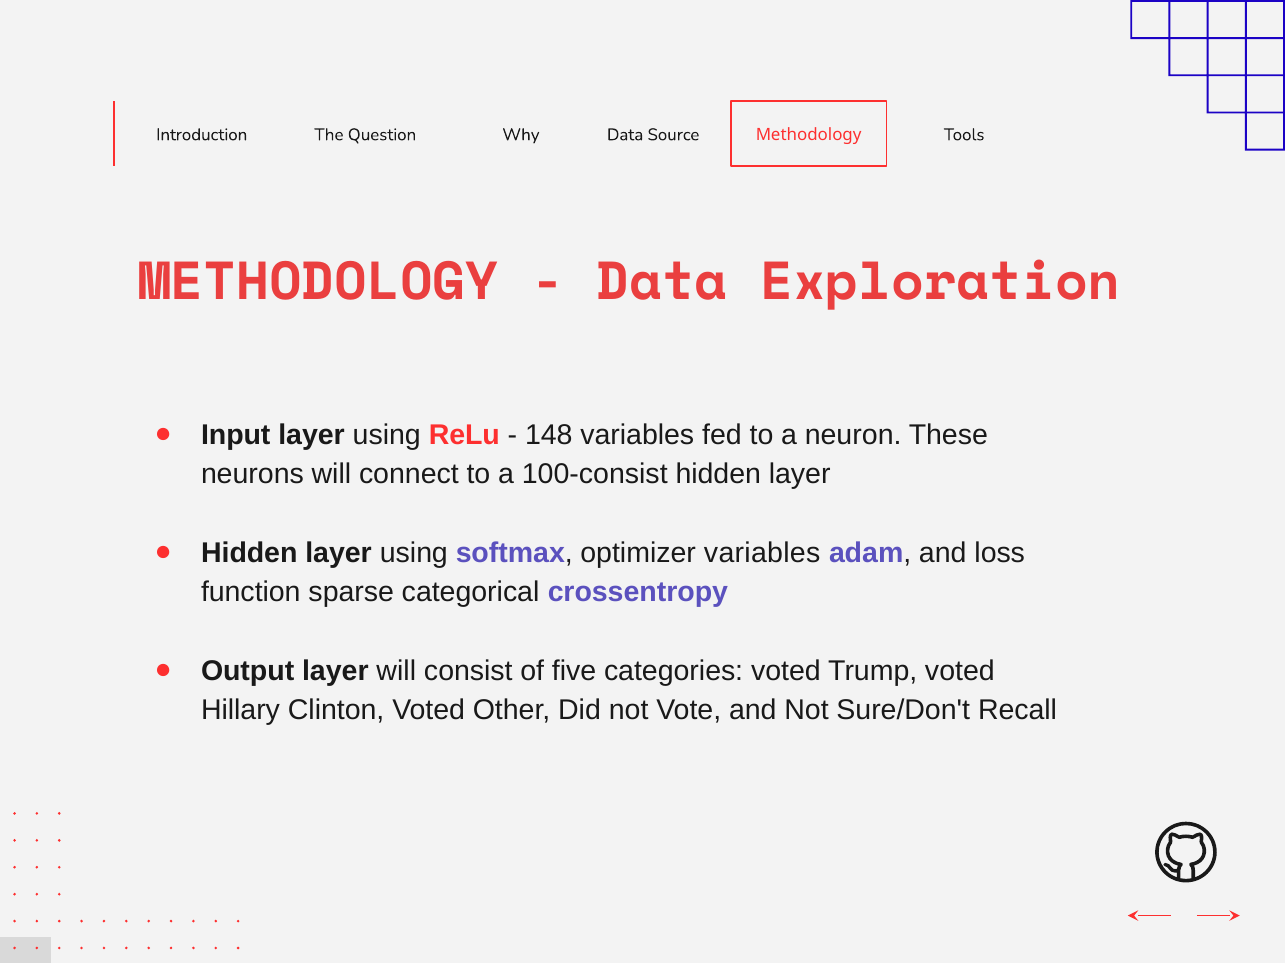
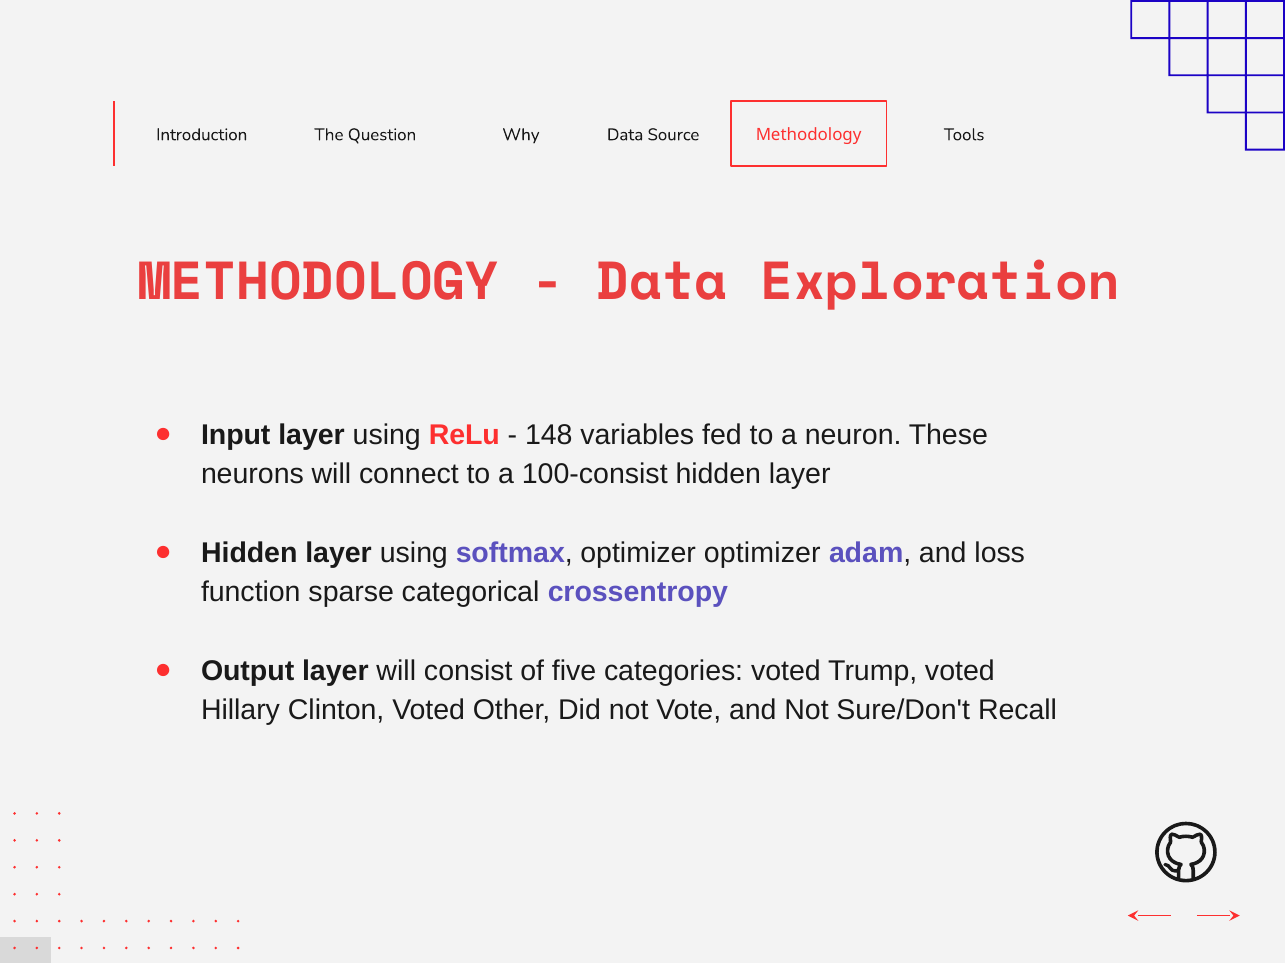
optimizer variables: variables -> optimizer (762, 554)
